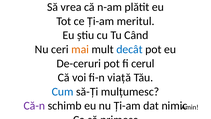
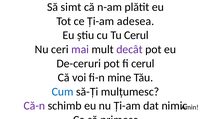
vrea: vrea -> simt (71, 7)
meritul: meritul -> adesea (136, 21)
Tu Când: Când -> Cerul (136, 35)
mai colour: orange -> purple (80, 49)
decât colour: blue -> purple (129, 49)
fi-n viață: viață -> mine (119, 77)
